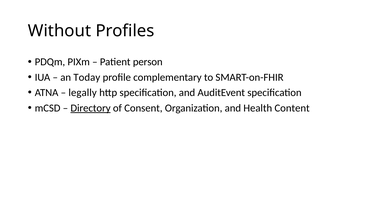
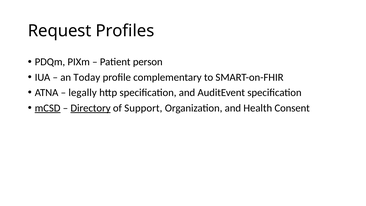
Without: Without -> Request (60, 31)
mCSD underline: none -> present (48, 108)
Consent: Consent -> Support (143, 108)
Content: Content -> Consent (292, 108)
